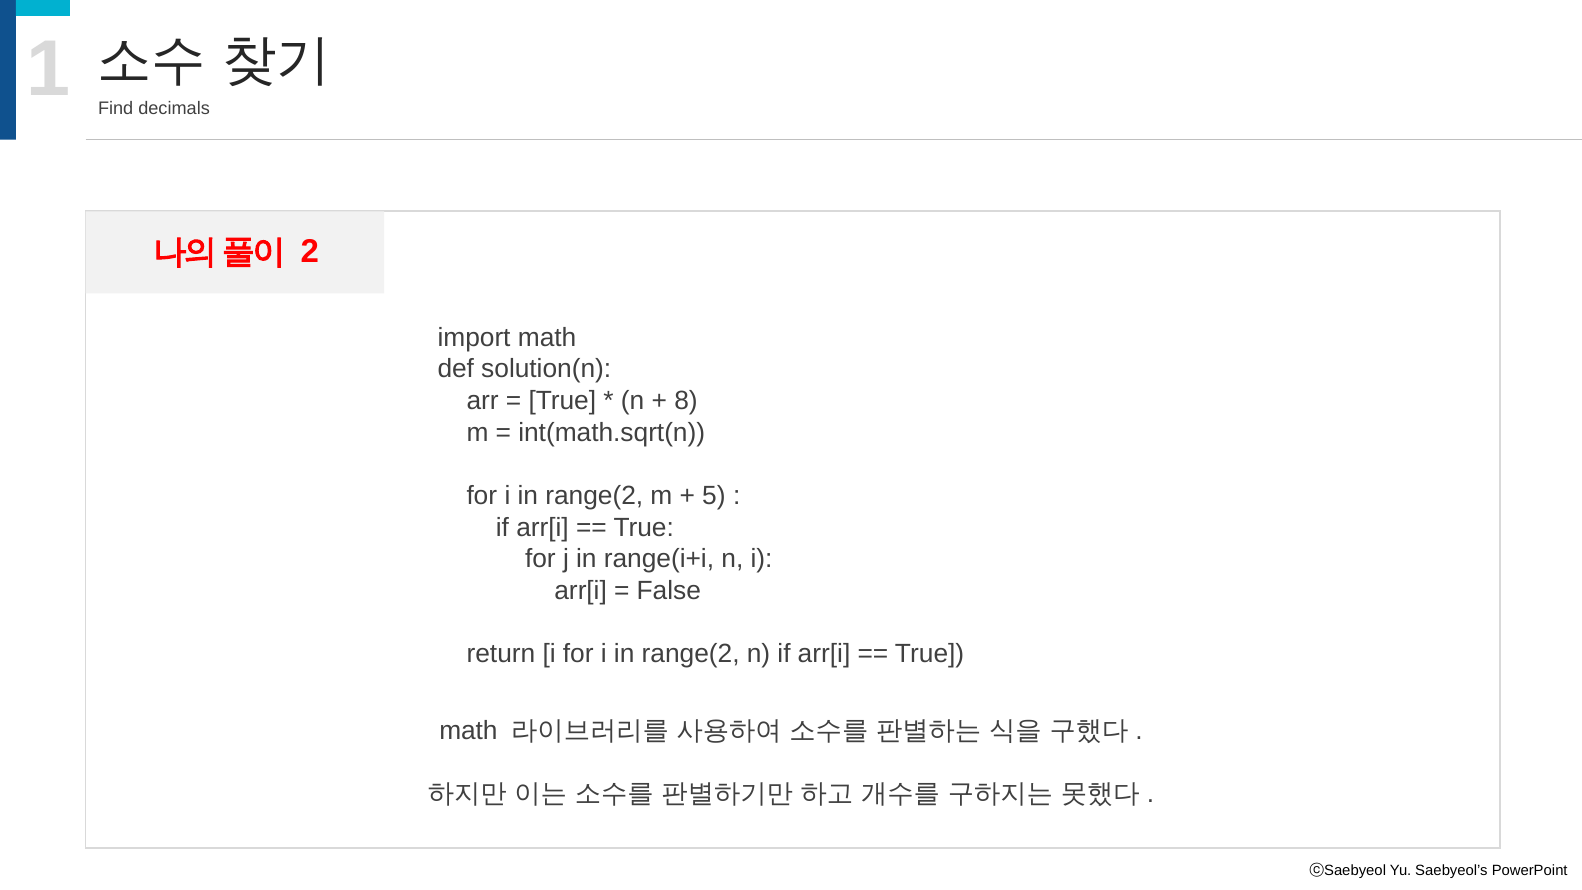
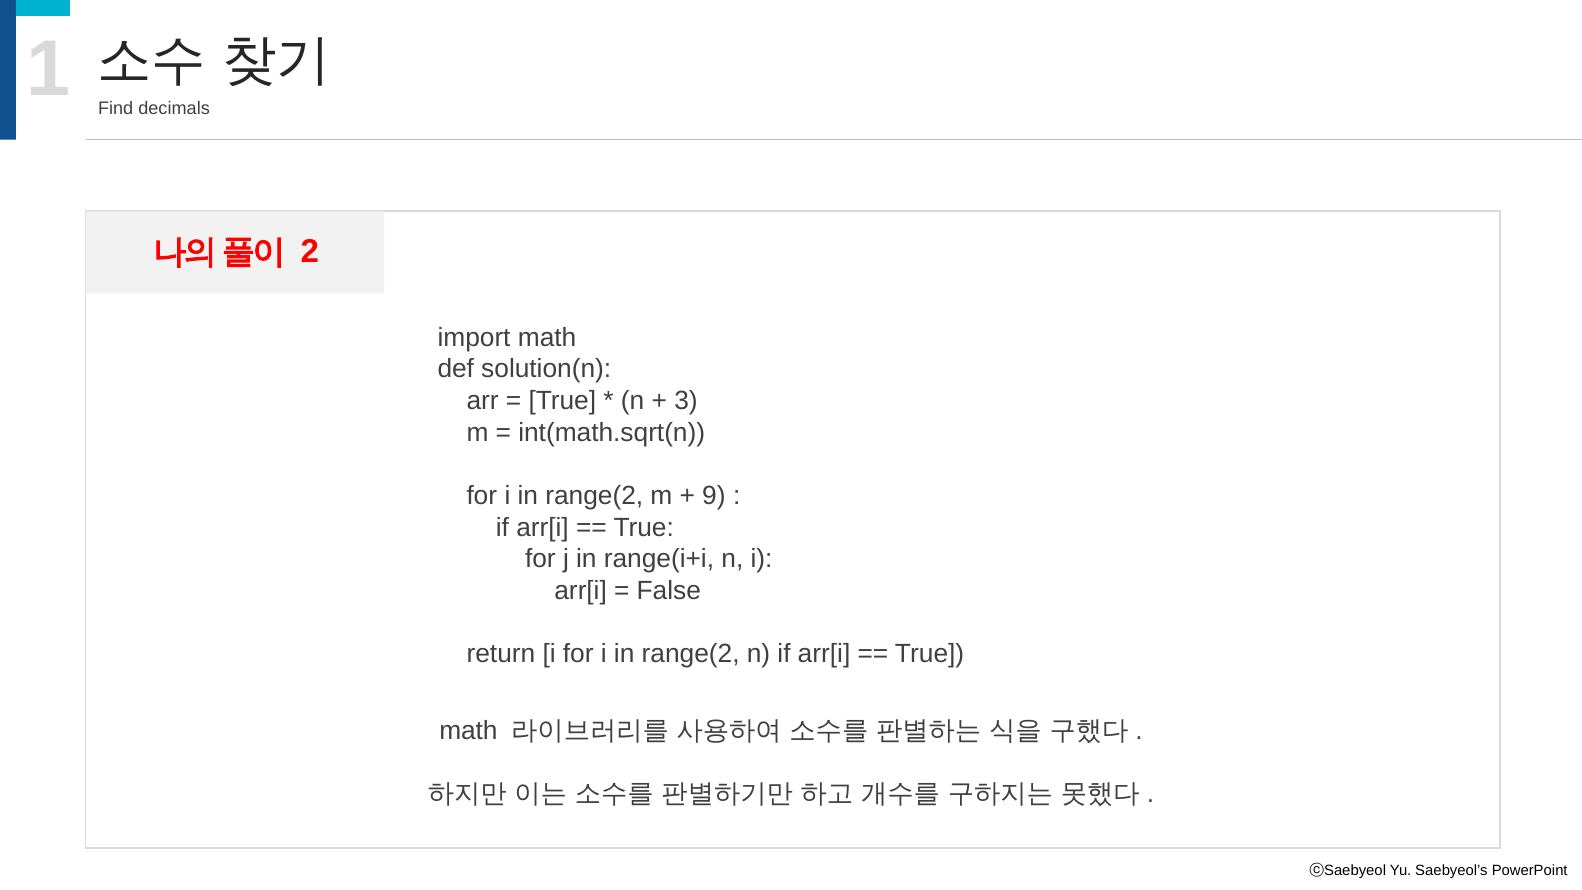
8: 8 -> 3 (686, 401)
5: 5 -> 9 (714, 496)
